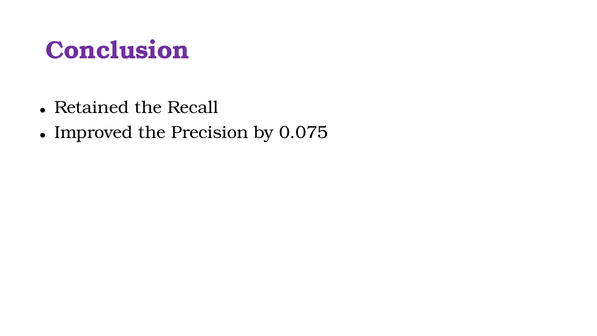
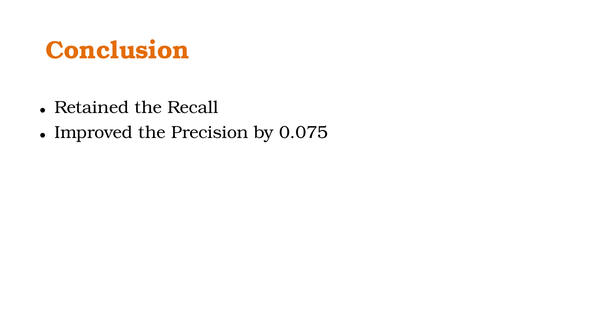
Conclusion colour: purple -> orange (118, 50)
